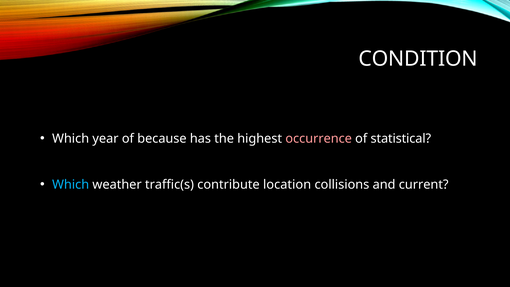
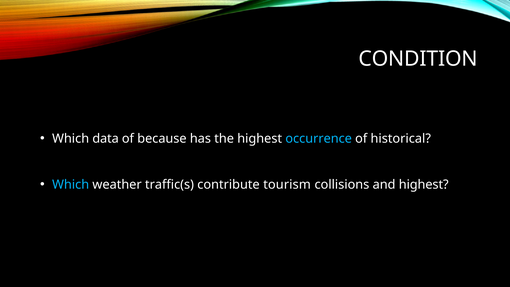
year: year -> data (106, 139)
occurrence colour: pink -> light blue (319, 139)
statistical: statistical -> historical (401, 139)
location: location -> tourism (287, 185)
and current: current -> highest (424, 185)
